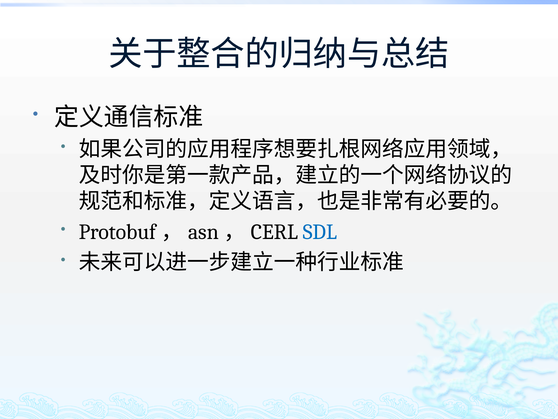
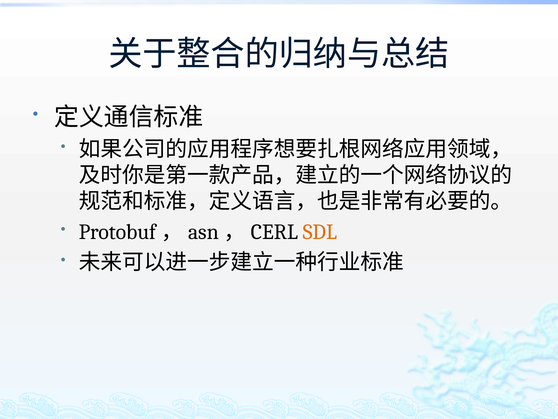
SDL colour: blue -> orange (320, 232)
